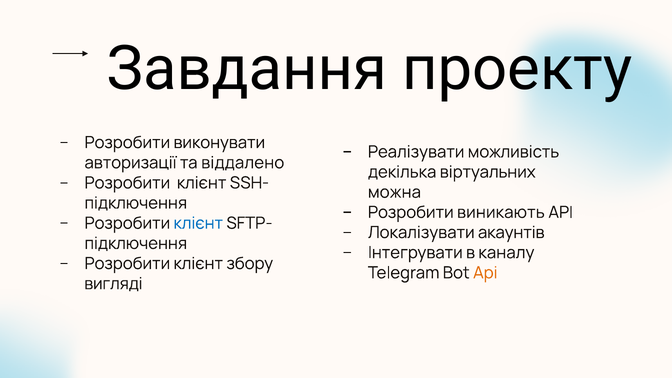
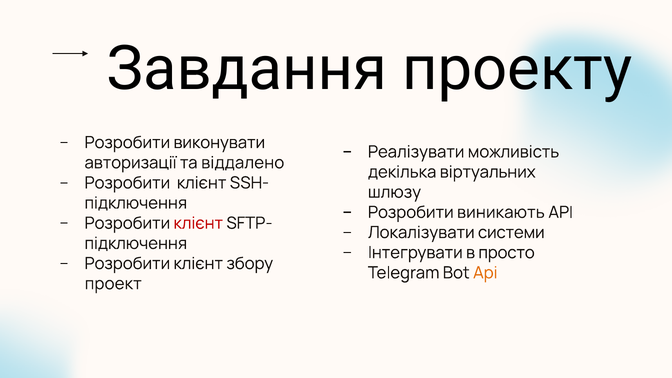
можна: можна -> шлюзу (395, 192)
клієнт colour: blue -> red (198, 223)
акаунтів: акаунтів -> системи (511, 232)
каналу: каналу -> просто (507, 253)
вигляді: вигляді -> проект (113, 284)
